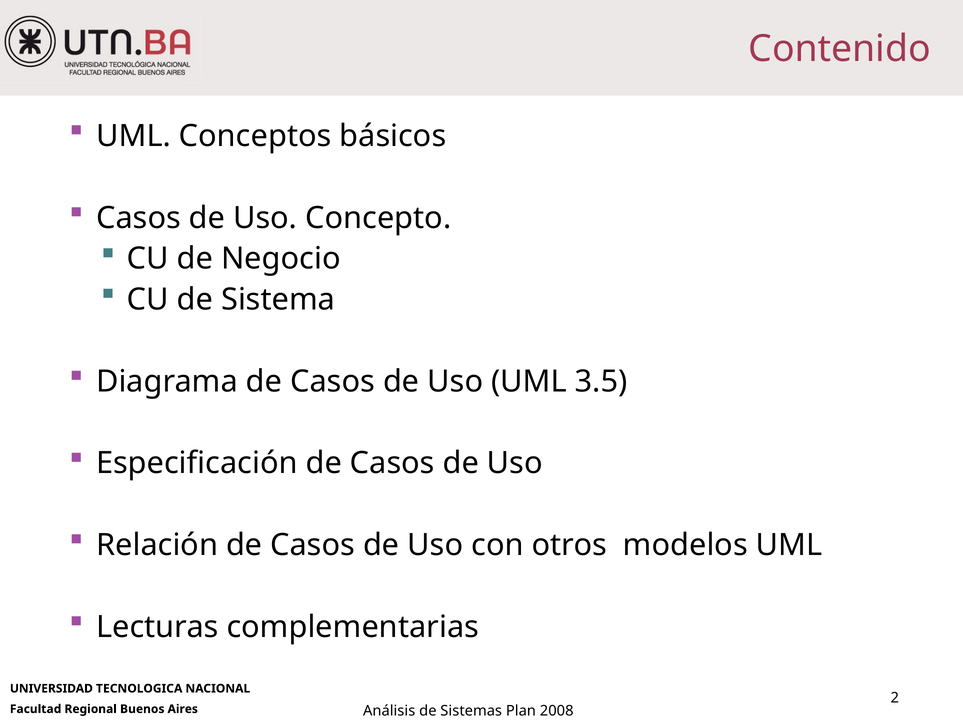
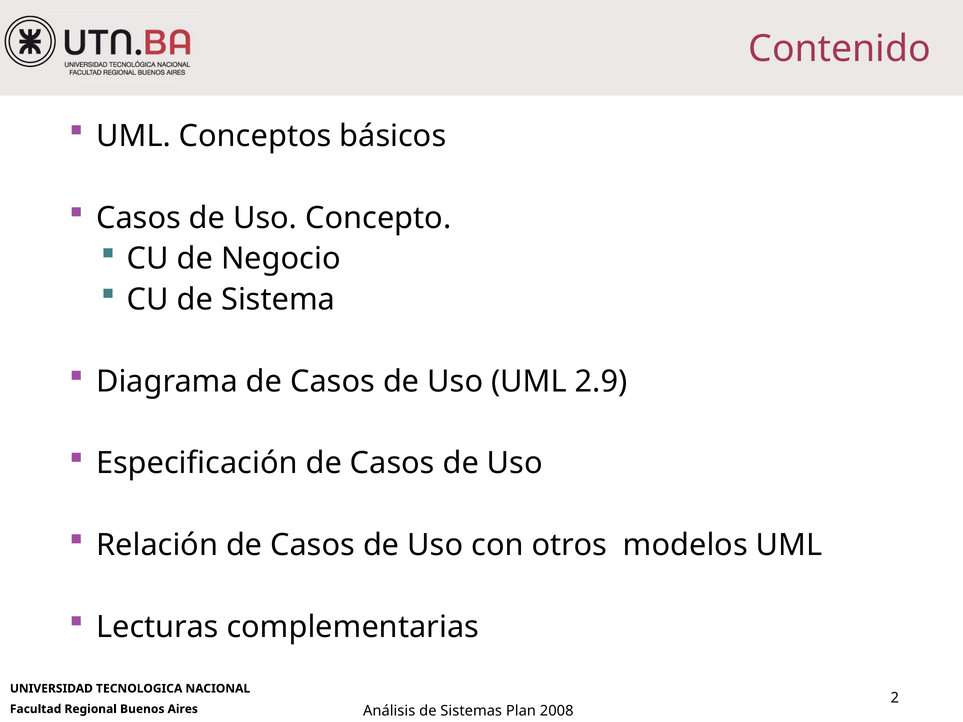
3.5: 3.5 -> 2.9 (601, 382)
